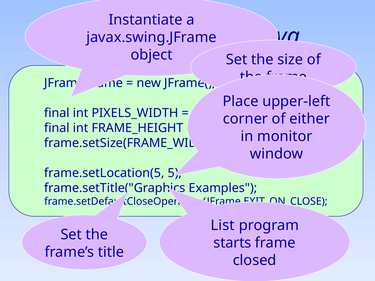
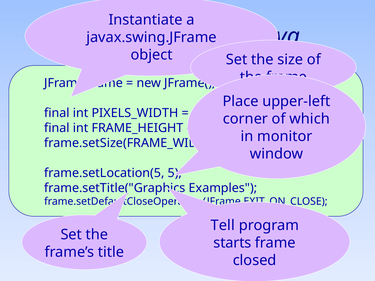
either: either -> which (310, 119)
List: List -> Tell (223, 225)
